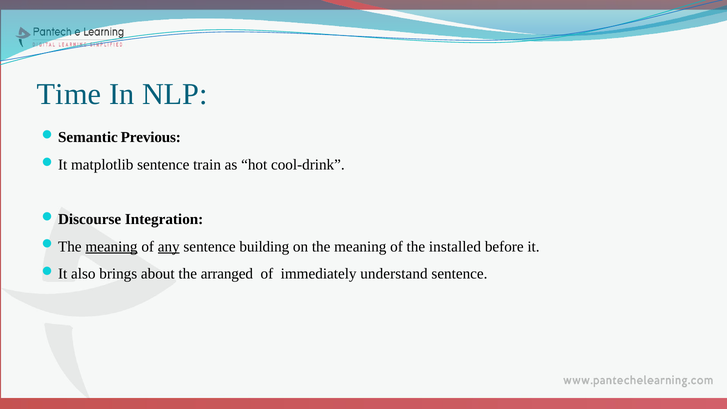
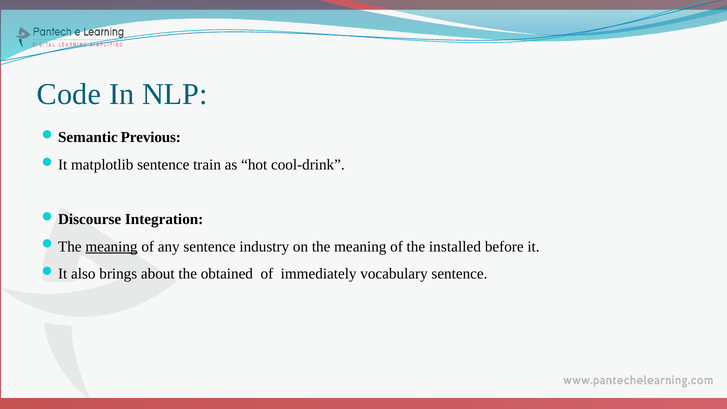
Time: Time -> Code (69, 94)
any underline: present -> none (169, 247)
building: building -> industry (264, 247)
arranged: arranged -> obtained (227, 274)
understand: understand -> vocabulary (394, 274)
